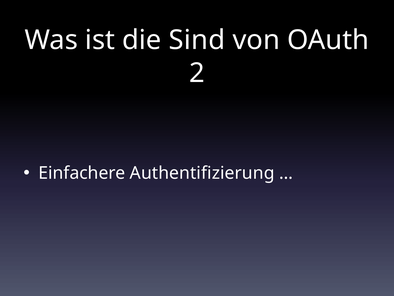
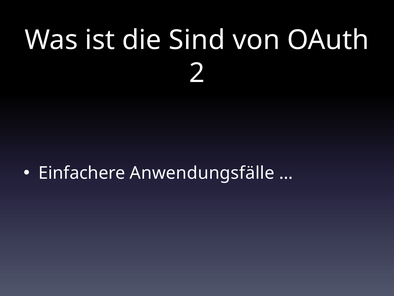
Authentifizierung: Authentifizierung -> Anwendungsfälle (202, 173)
